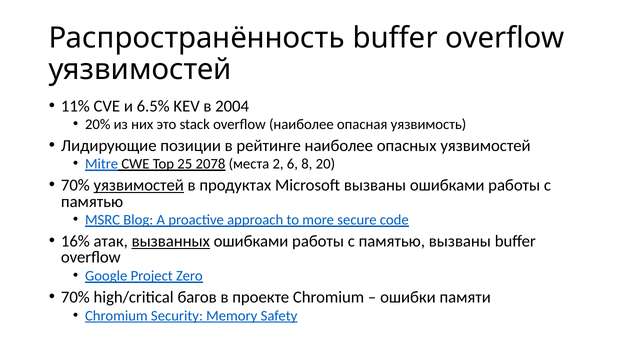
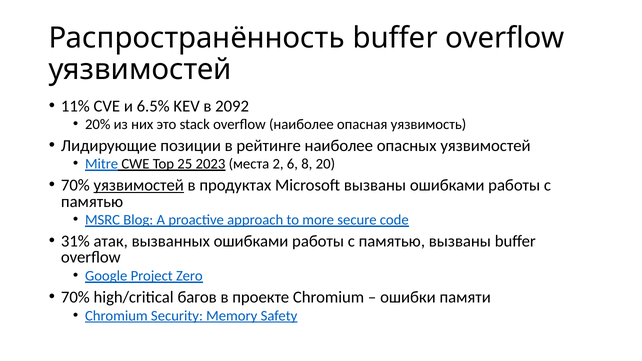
2004: 2004 -> 2092 (232, 106)
2078: 2078 -> 2023 (210, 164)
16%: 16% -> 31% (75, 241)
вызванных underline: present -> none (171, 241)
